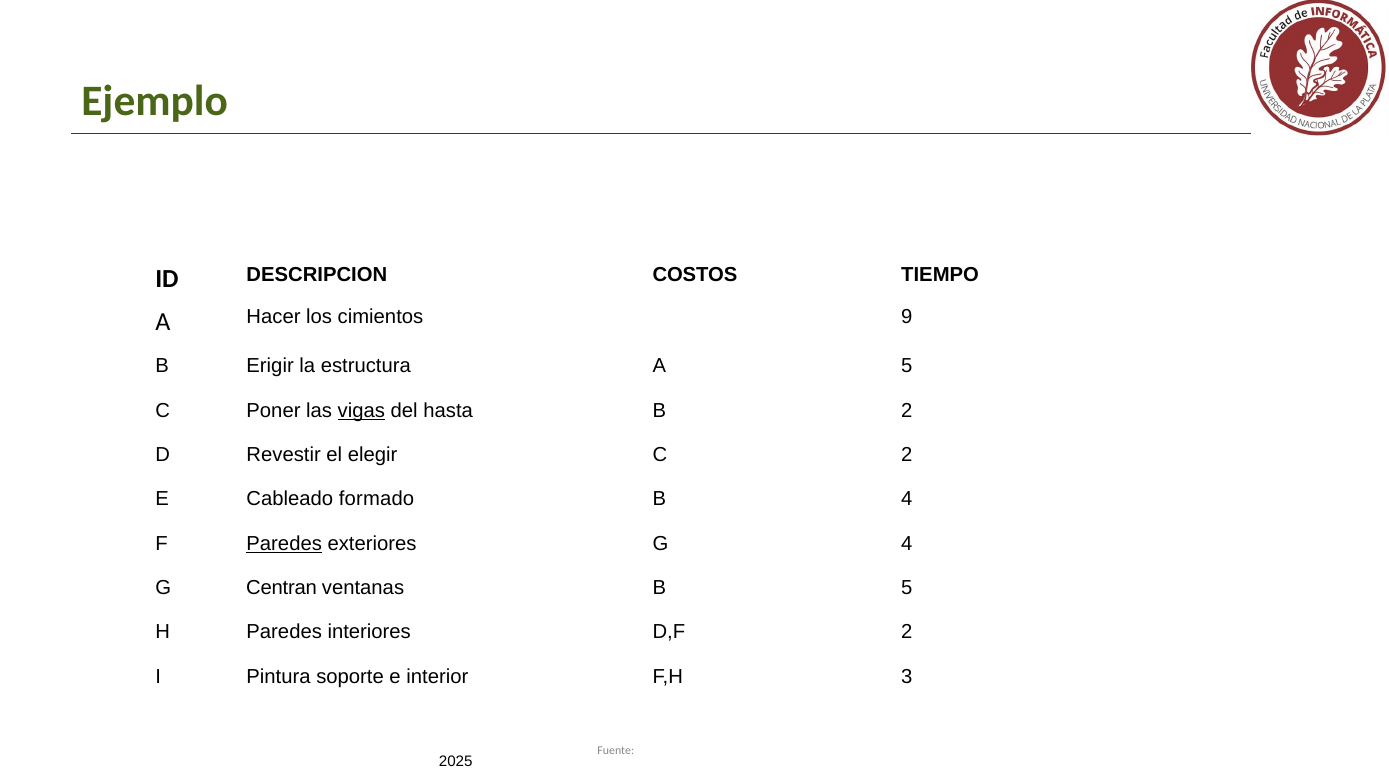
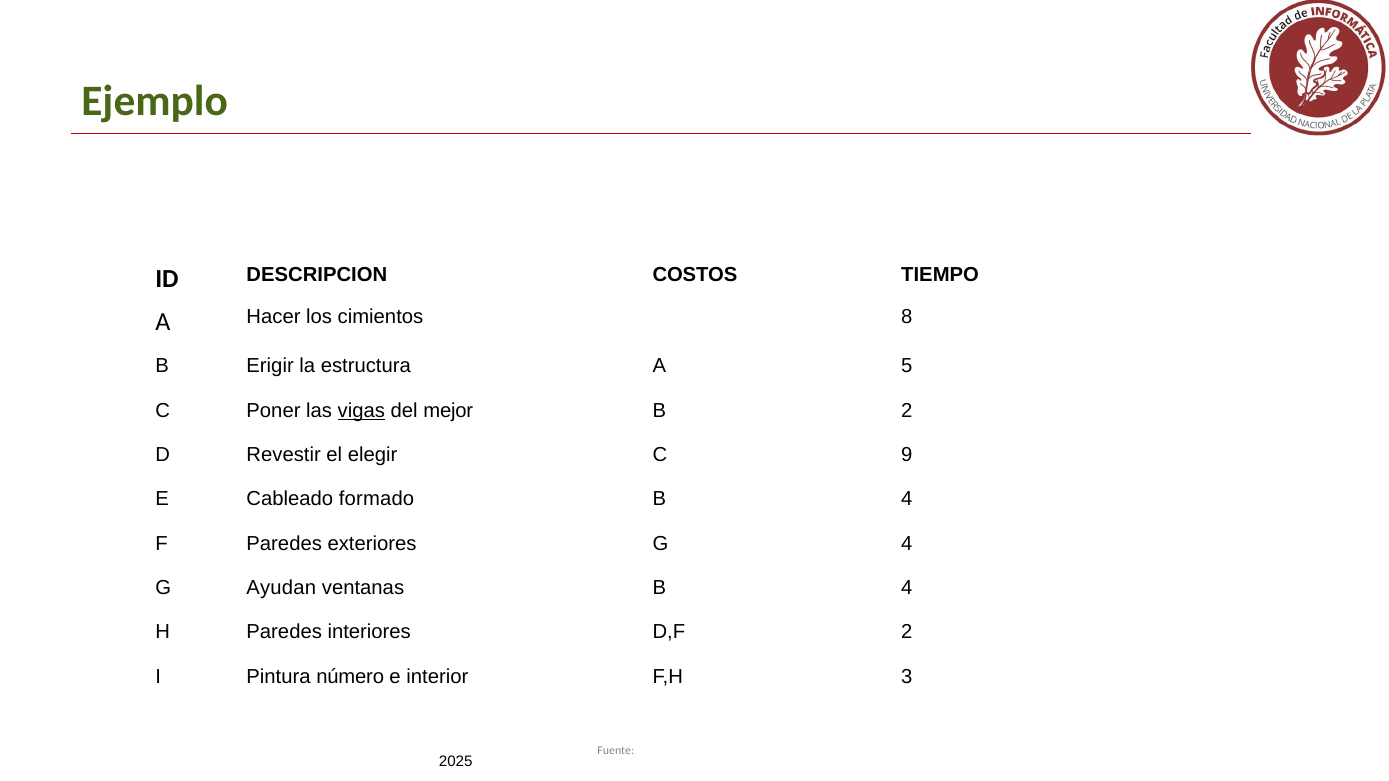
9: 9 -> 8 (907, 317)
hasta: hasta -> mejor (448, 411)
C 2: 2 -> 9 (907, 455)
Paredes underline: present -> none (284, 544)
Centran: Centran -> Ayudan (281, 588)
ventanas B 5: 5 -> 4 (907, 588)
soporte: soporte -> número (350, 677)
